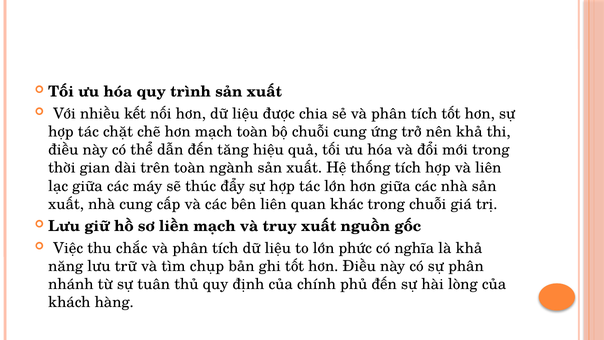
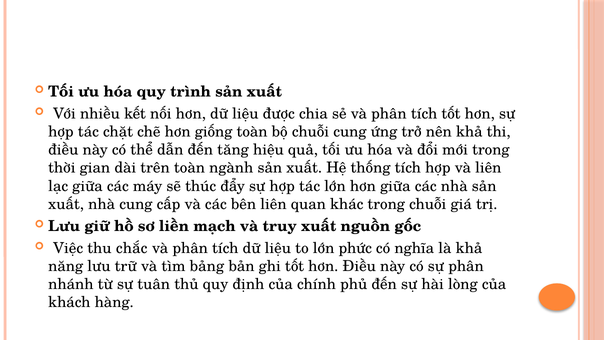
hơn mạch: mạch -> giống (214, 132)
chụp: chụp -> bảng (207, 266)
